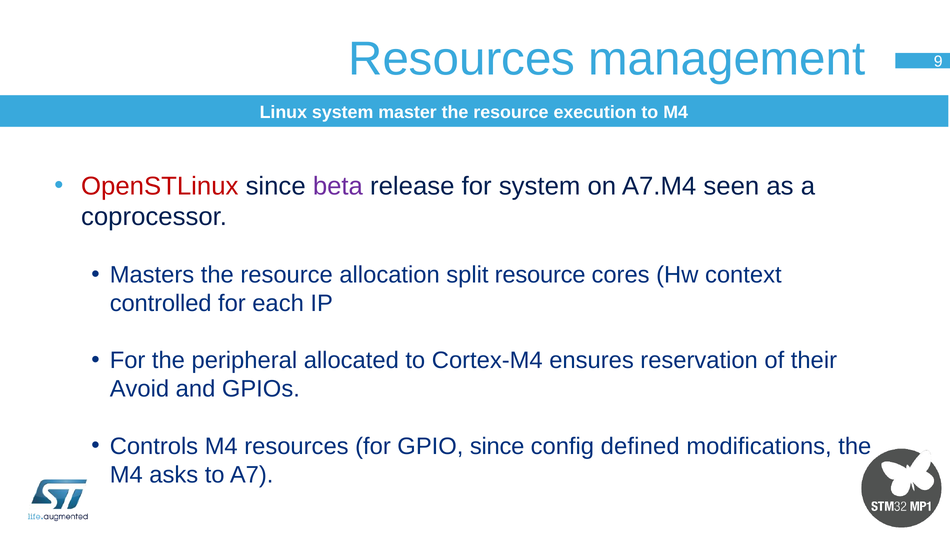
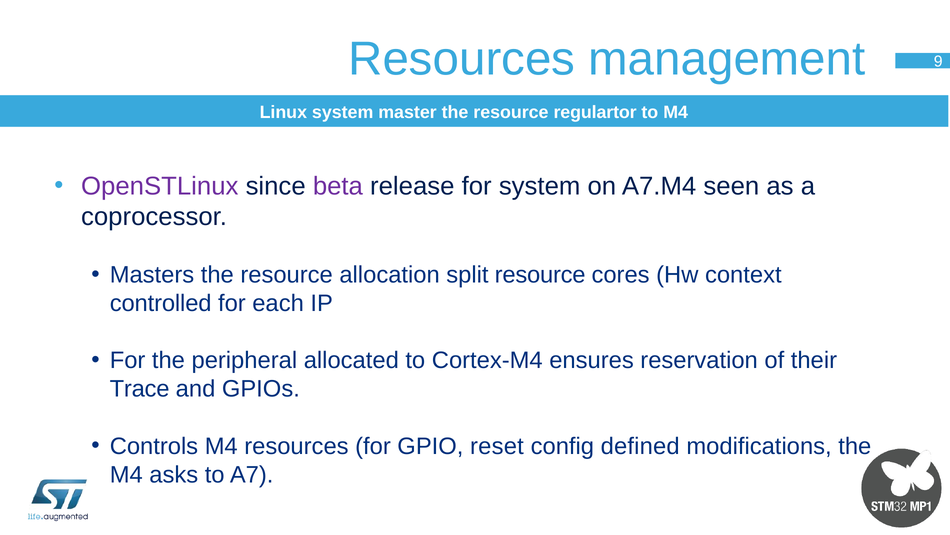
execution: execution -> regulartor (595, 112)
OpenSTLinux colour: red -> purple (160, 186)
Avoid: Avoid -> Trace (140, 389)
GPIO since: since -> reset (497, 446)
